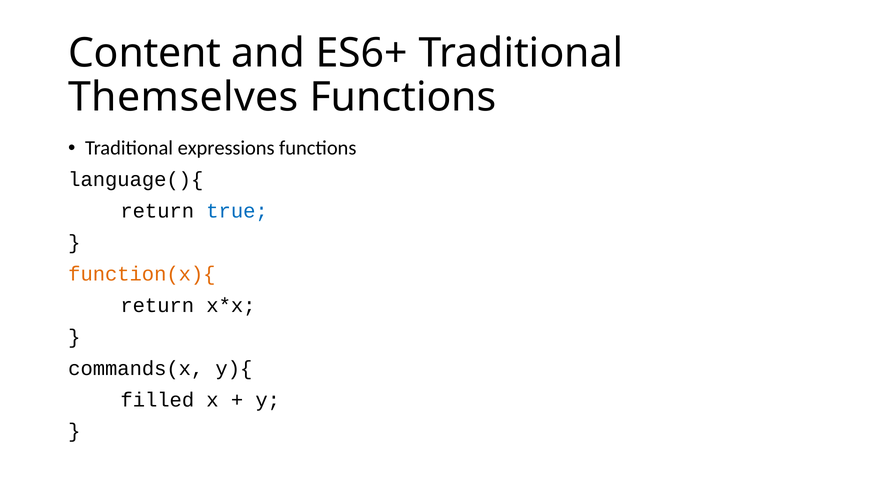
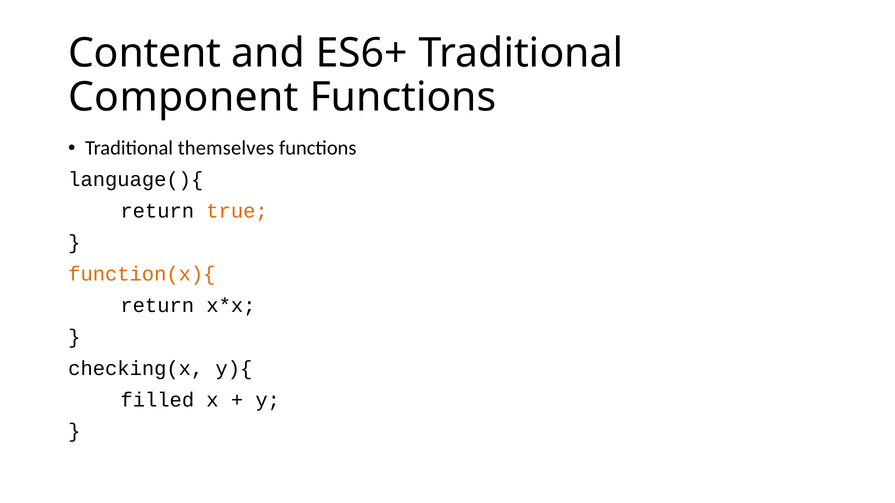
Themselves: Themselves -> Component (183, 97)
expressions: expressions -> themselves (226, 148)
true colour: blue -> orange (237, 211)
commands(x: commands(x -> checking(x (136, 369)
